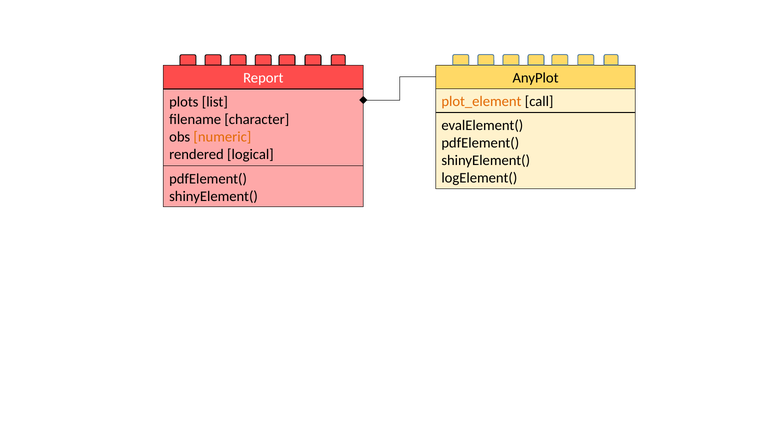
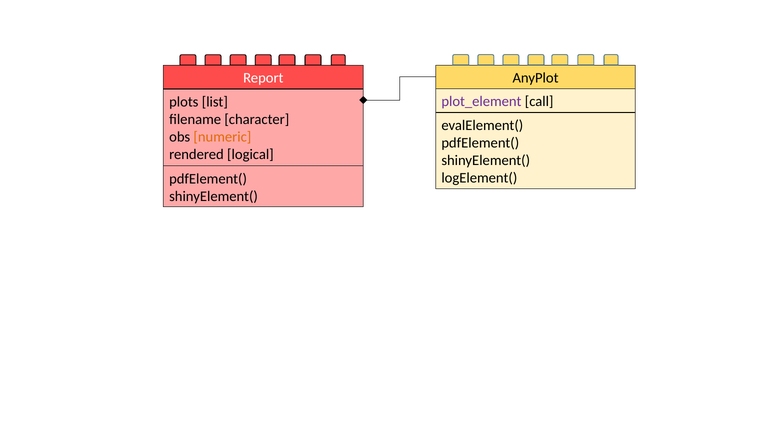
plot_element colour: orange -> purple (481, 102)
